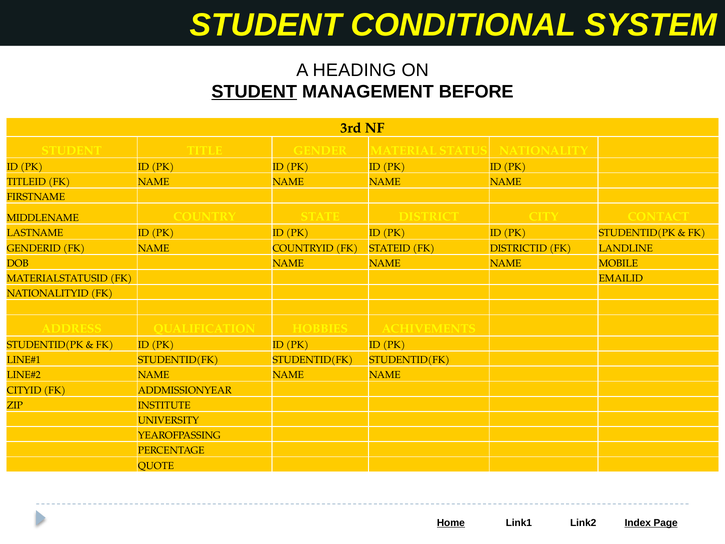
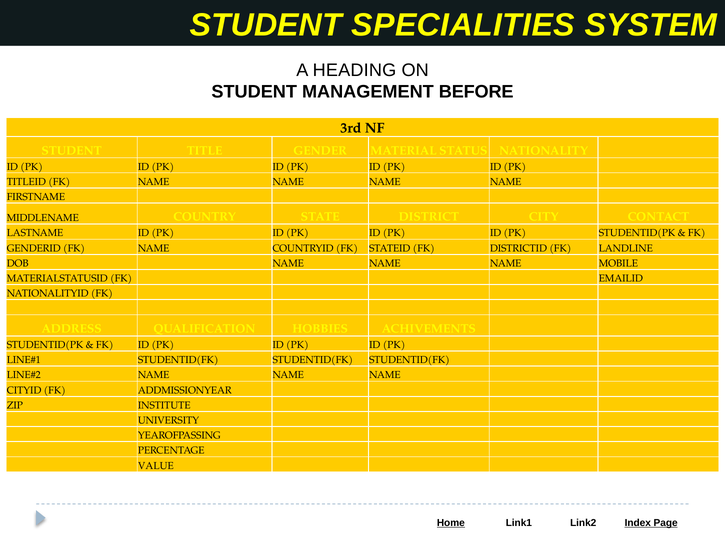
CONDITIONAL: CONDITIONAL -> SPECIALITIES (463, 25)
STUDENT underline: present -> none (254, 92)
QUOTE: QUOTE -> VALUE (156, 466)
